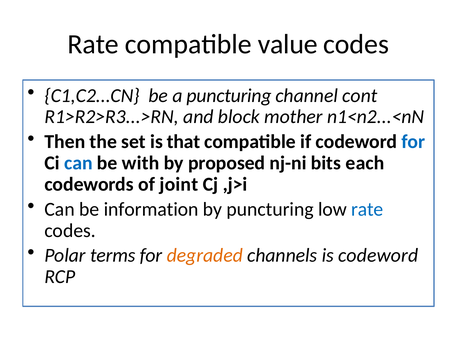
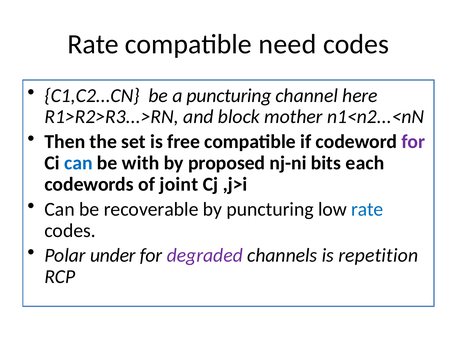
value: value -> need (287, 44)
cont: cont -> here (360, 95)
that: that -> free (184, 142)
for colour: blue -> purple (413, 142)
information: information -> recoverable (151, 209)
terms: terms -> under (113, 255)
degraded colour: orange -> purple (205, 255)
is codeword: codeword -> repetition (378, 255)
